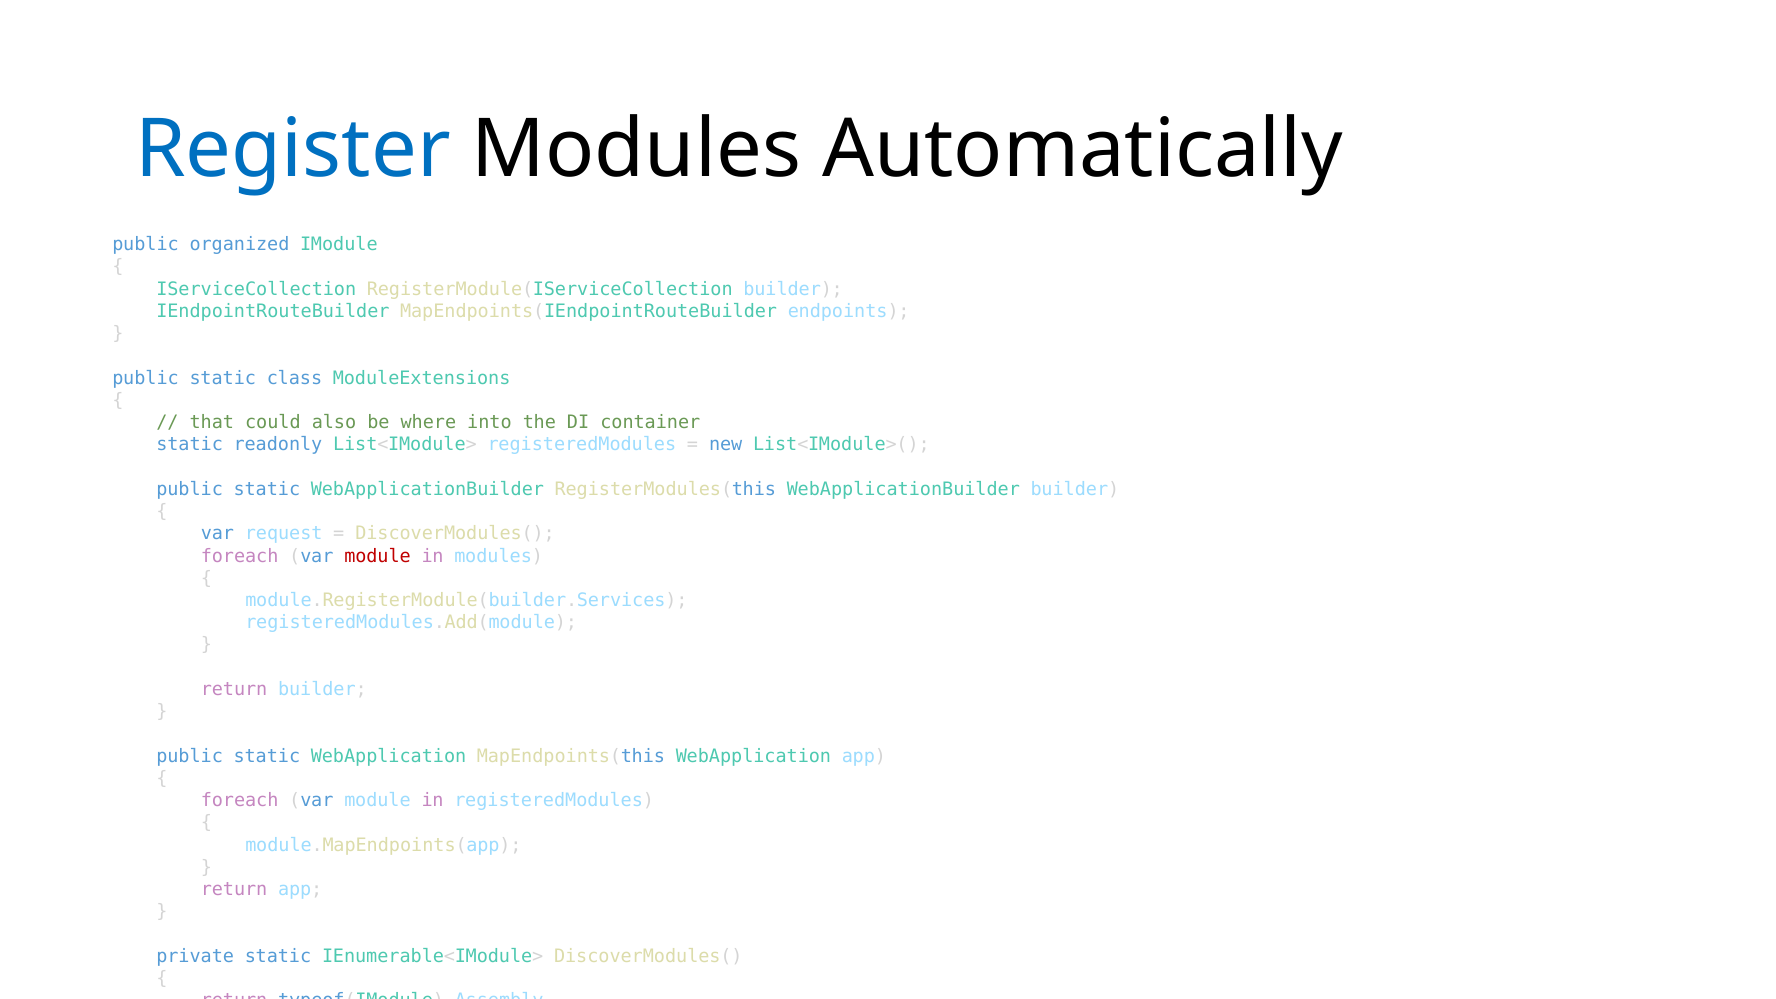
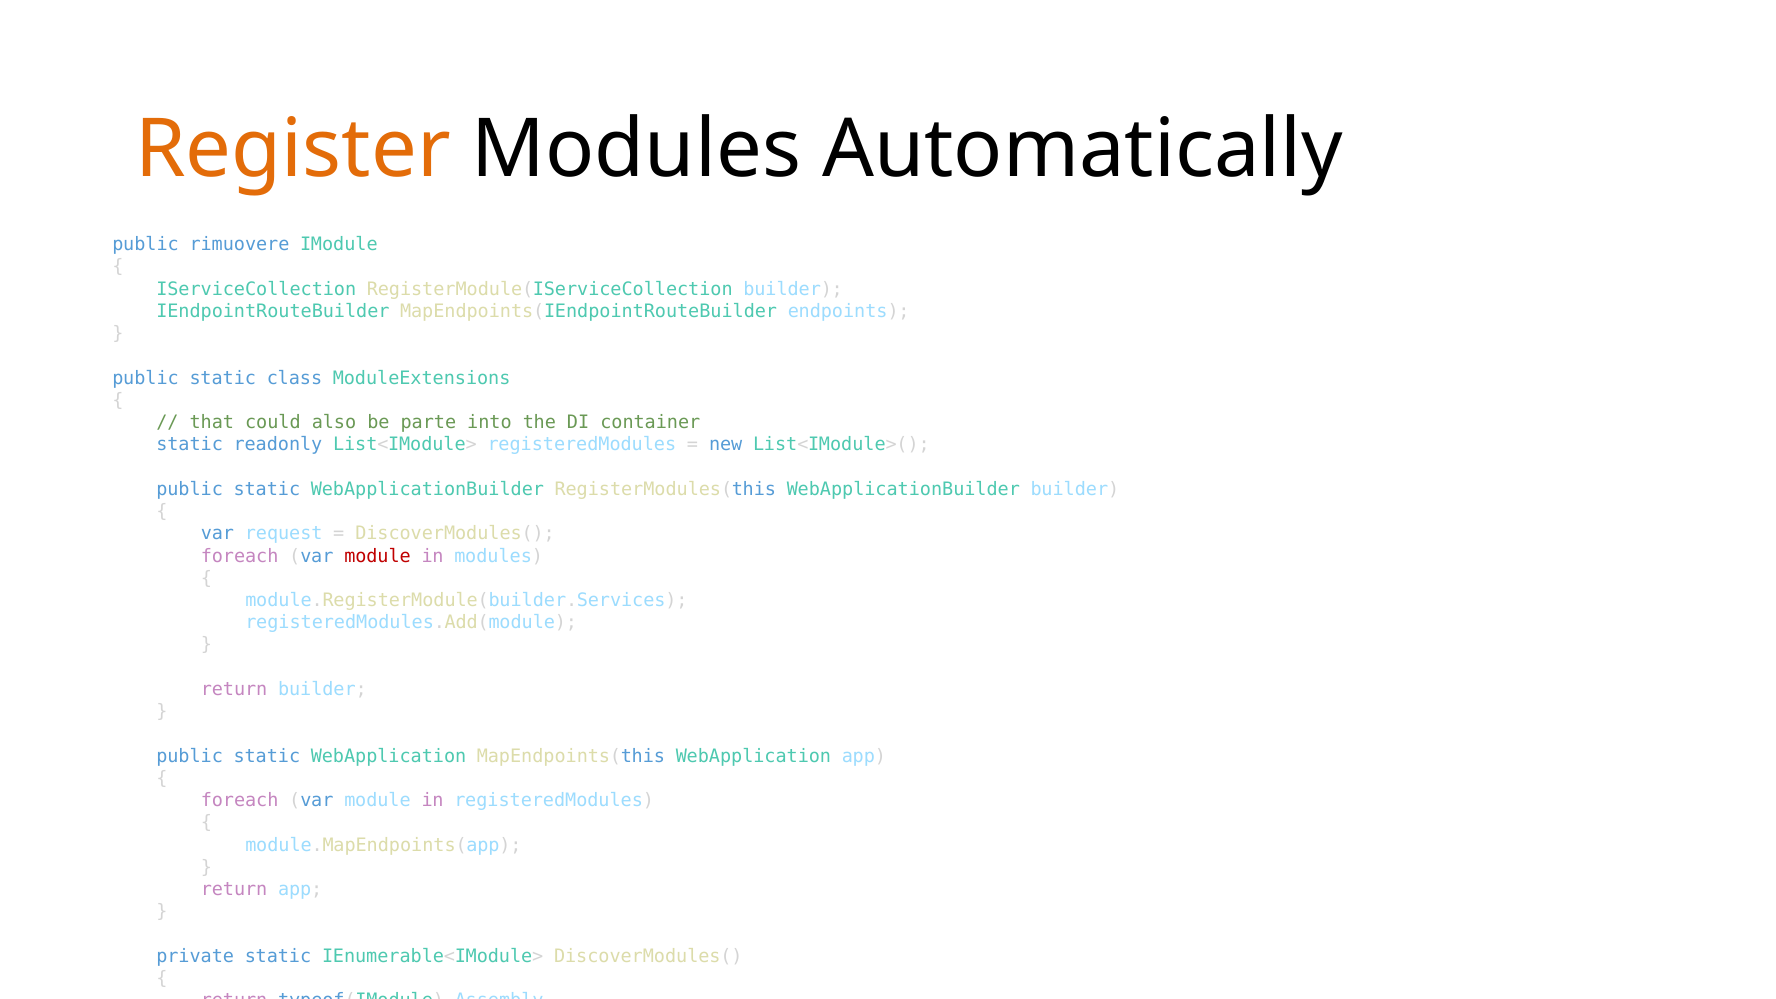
Register colour: blue -> orange (293, 149)
organized: organized -> rimuovere (239, 245)
where: where -> parte (428, 422)
